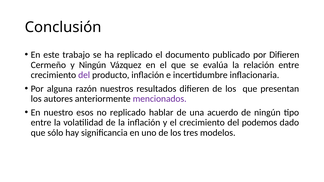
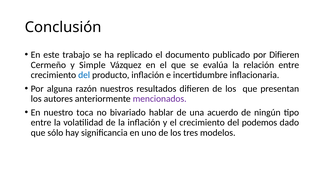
y Ningún: Ningún -> Simple (92, 65)
del colour: purple -> blue (84, 75)
esos: esos -> toca (85, 113)
no replicado: replicado -> bivariado (128, 113)
